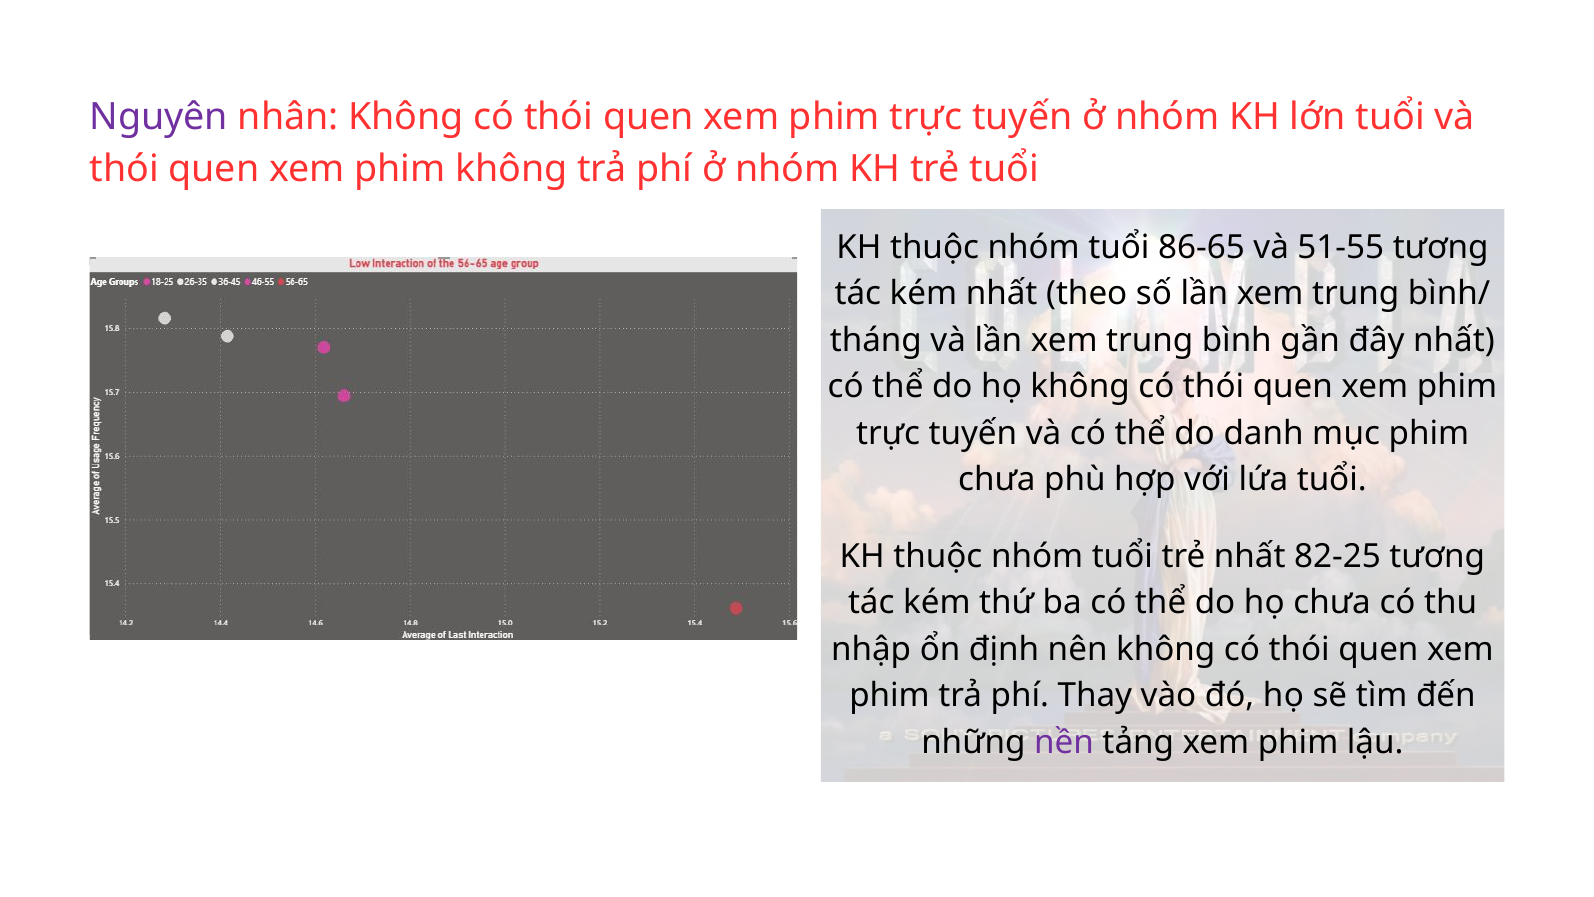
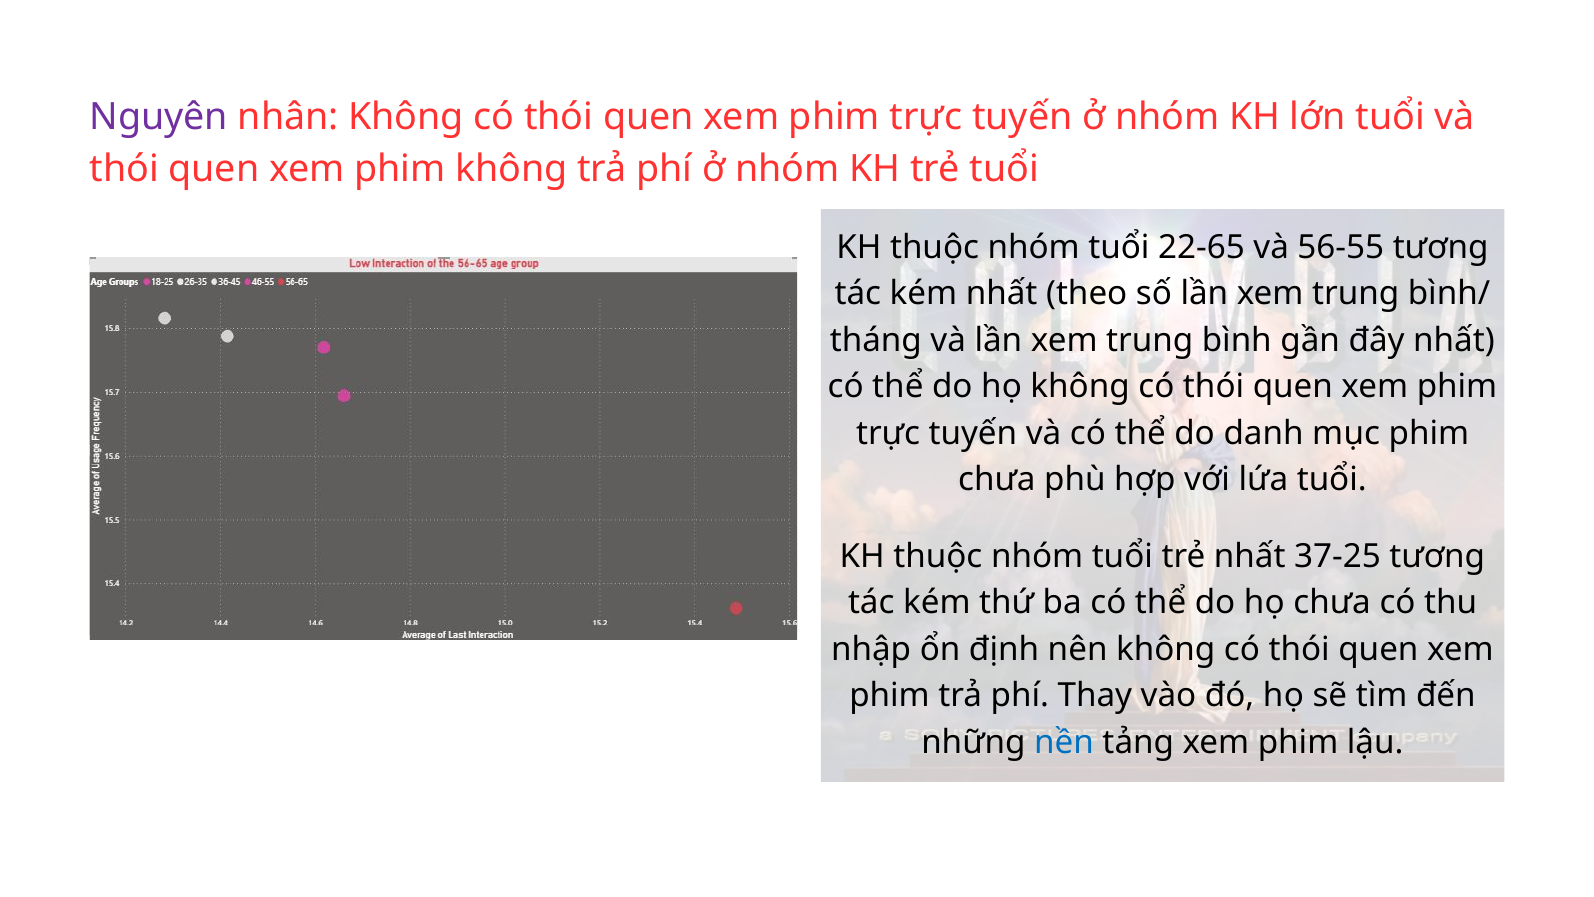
86-65: 86-65 -> 22-65 (1201, 247)
51-55: 51-55 -> 56-55 (1341, 247)
82-25: 82-25 -> 37-25 (1337, 556)
nền colour: purple -> blue (1064, 742)
